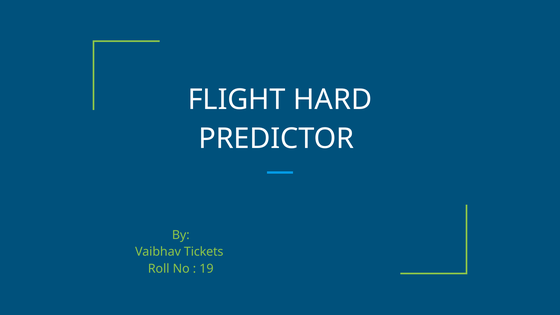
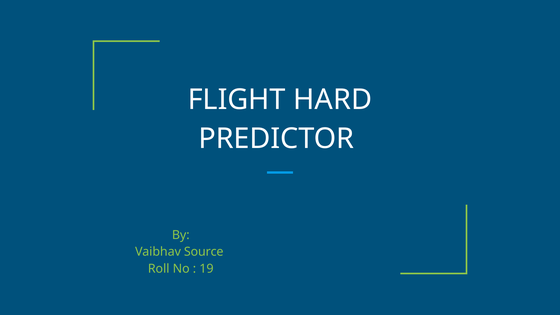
Tickets: Tickets -> Source (204, 252)
